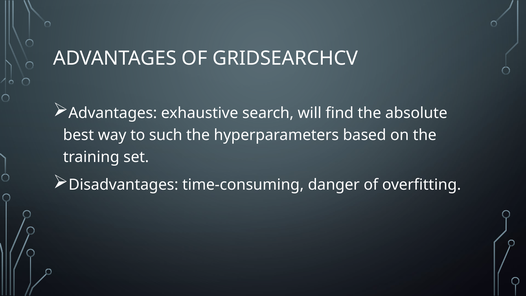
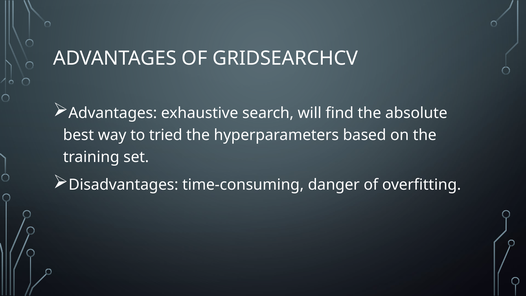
such: such -> tried (166, 135)
